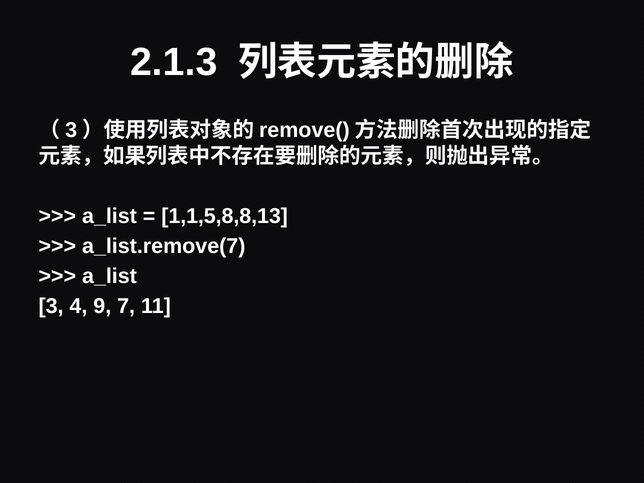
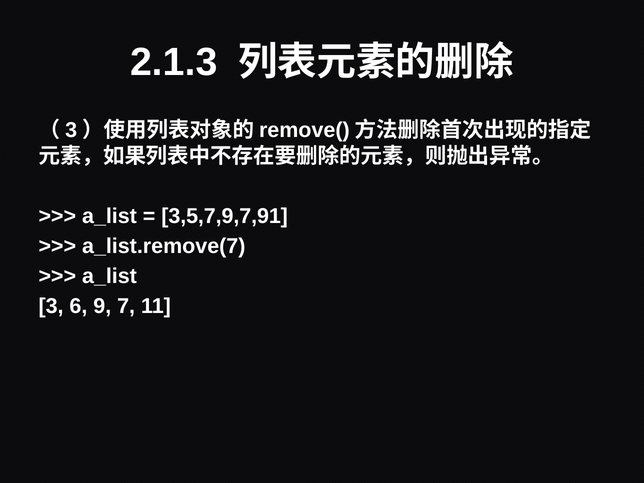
1,1,5,8,8,13: 1,1,5,8,8,13 -> 3,5,7,9,7,91 (225, 216)
4: 4 -> 6 (78, 306)
